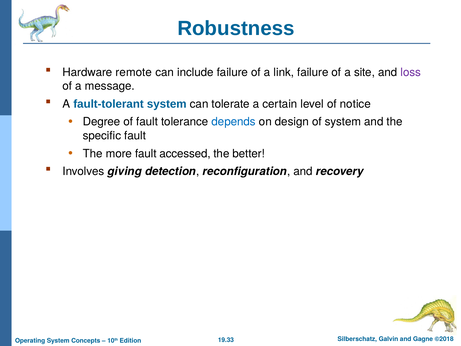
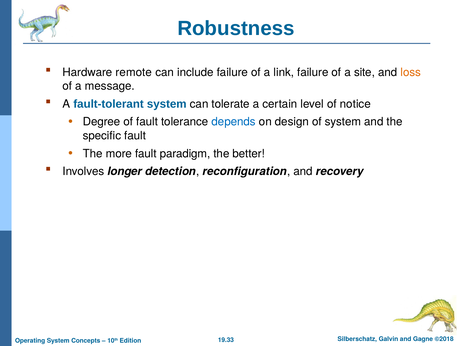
loss colour: purple -> orange (411, 72)
accessed: accessed -> paradigm (185, 153)
giving: giving -> longer (125, 171)
